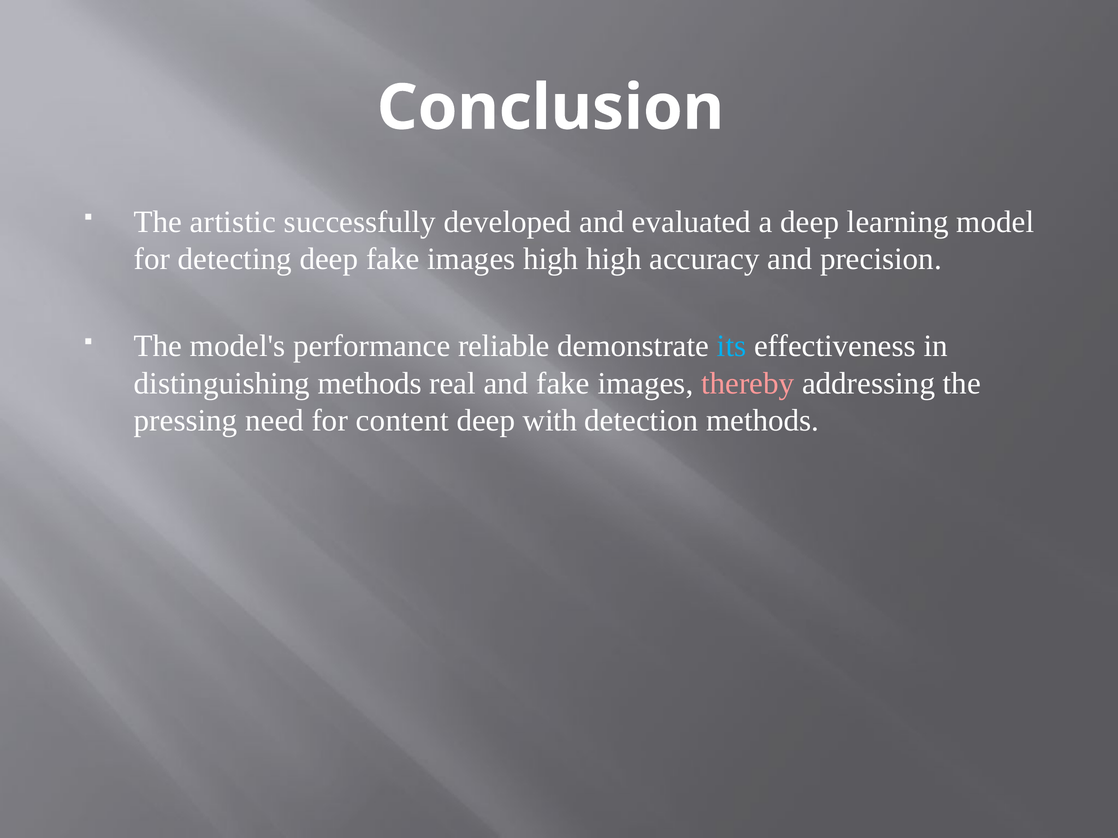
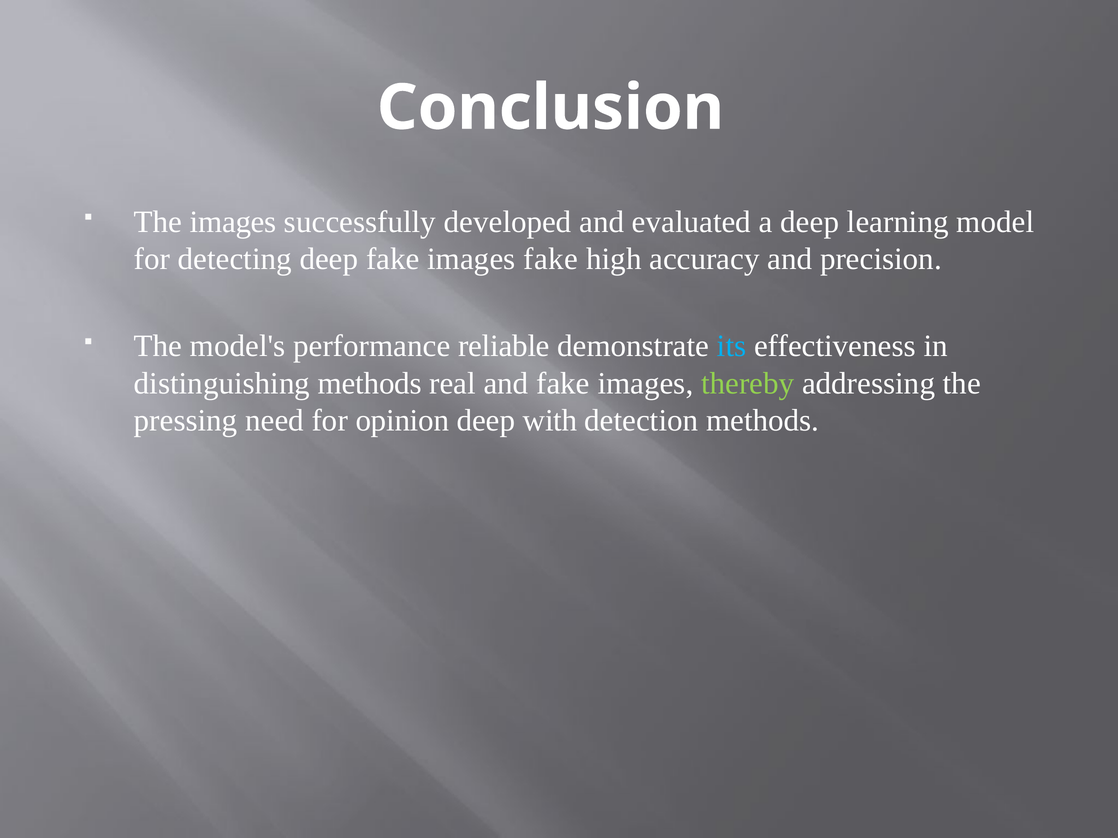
The artistic: artistic -> images (233, 222)
images high: high -> fake (551, 259)
thereby colour: pink -> light green (748, 384)
content: content -> opinion (402, 421)
